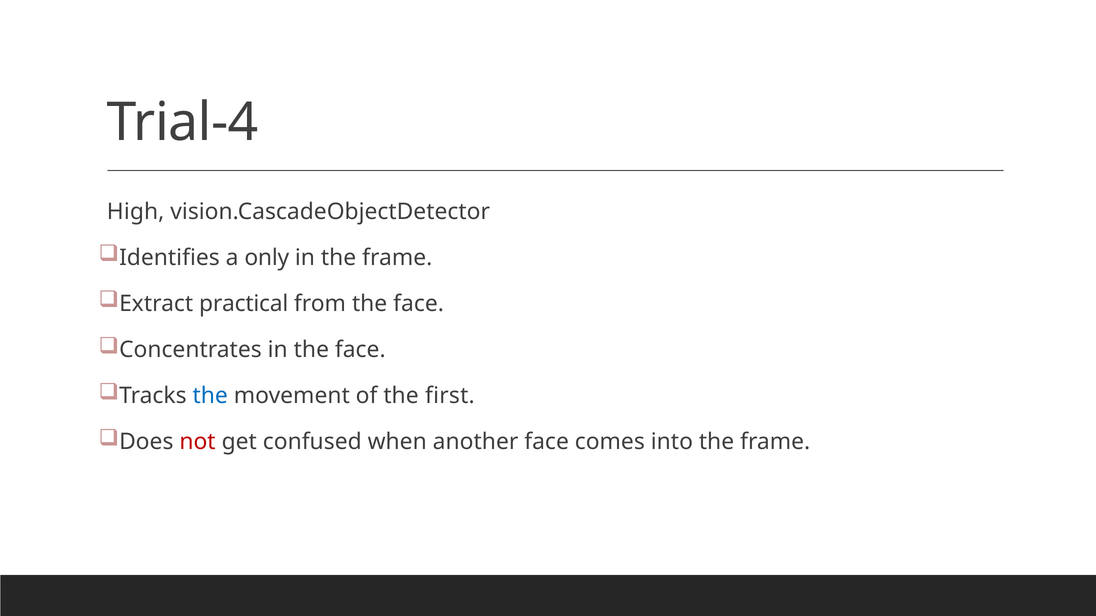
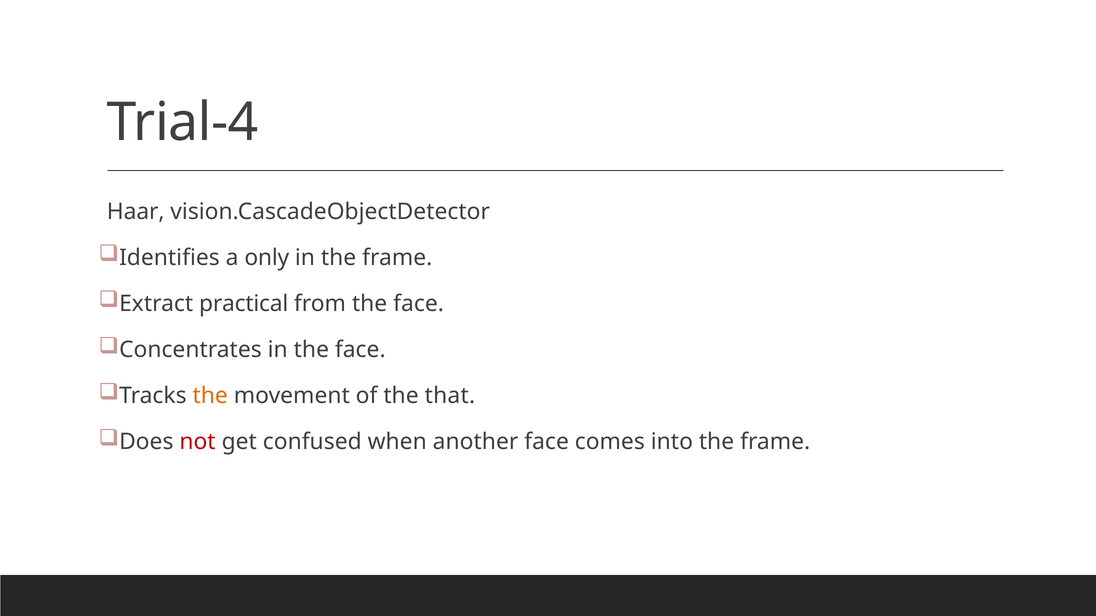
High: High -> Haar (136, 212)
the colour: blue -> orange (210, 396)
first: first -> that (450, 396)
